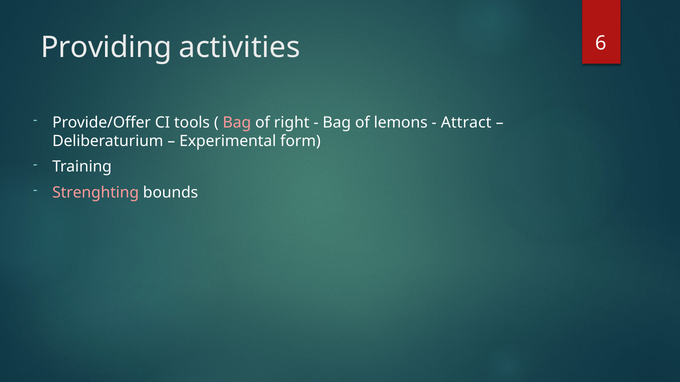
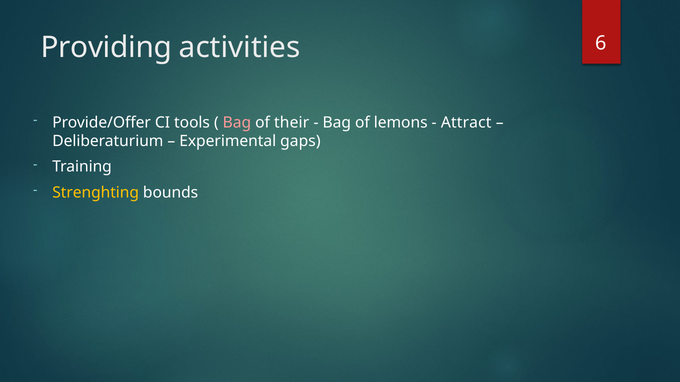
right: right -> their (292, 123)
form: form -> gaps (300, 141)
Strenghting colour: pink -> yellow (96, 193)
